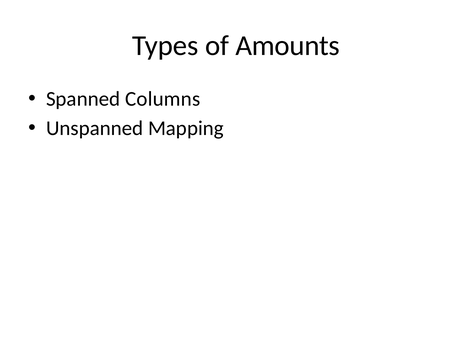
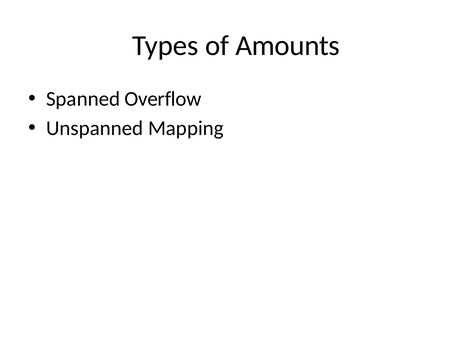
Columns: Columns -> Overflow (163, 99)
